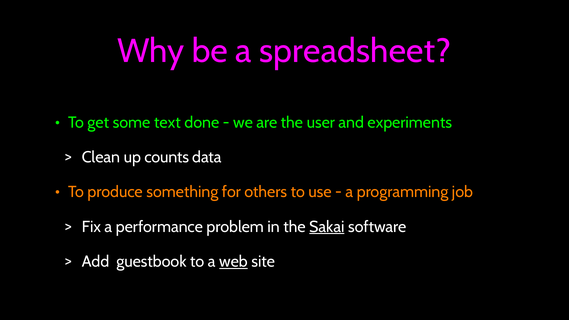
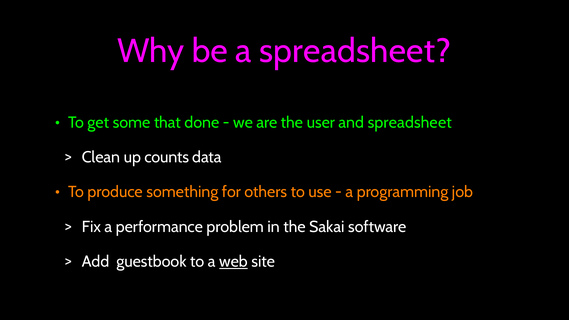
text: text -> that (167, 123)
and experiments: experiments -> spreadsheet (410, 123)
Sakai underline: present -> none (327, 227)
